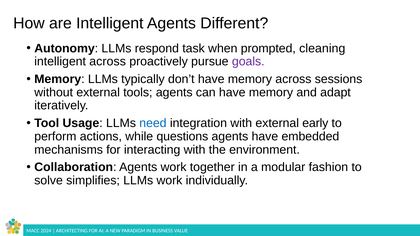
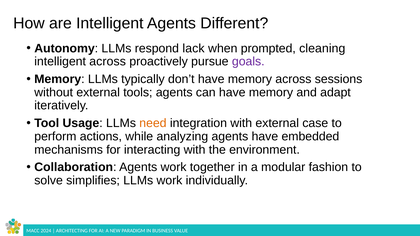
task: task -> lack (193, 48)
need colour: blue -> orange (153, 123)
early: early -> case (315, 123)
questions: questions -> analyzing (182, 137)
